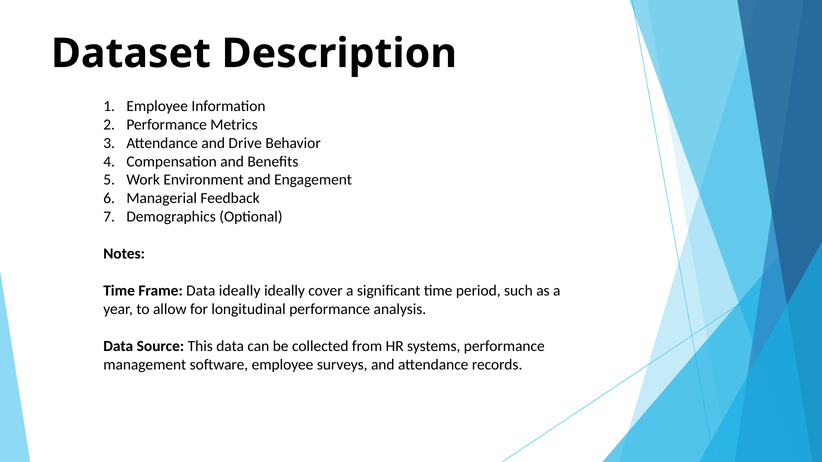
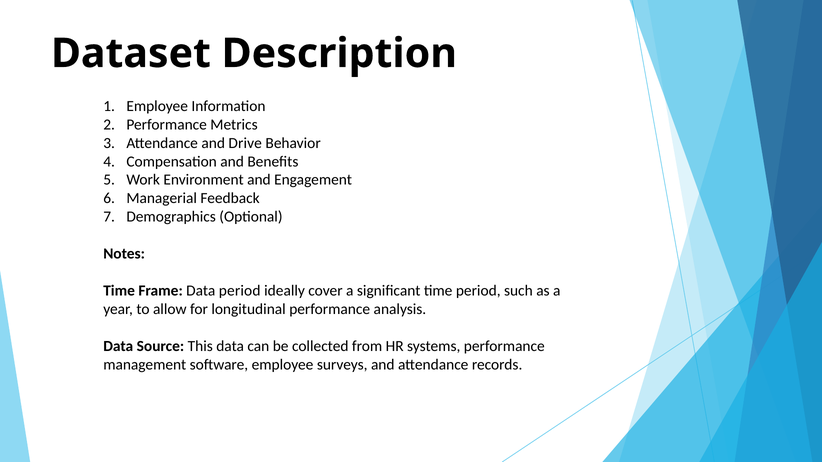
Data ideally: ideally -> period (240, 291)
